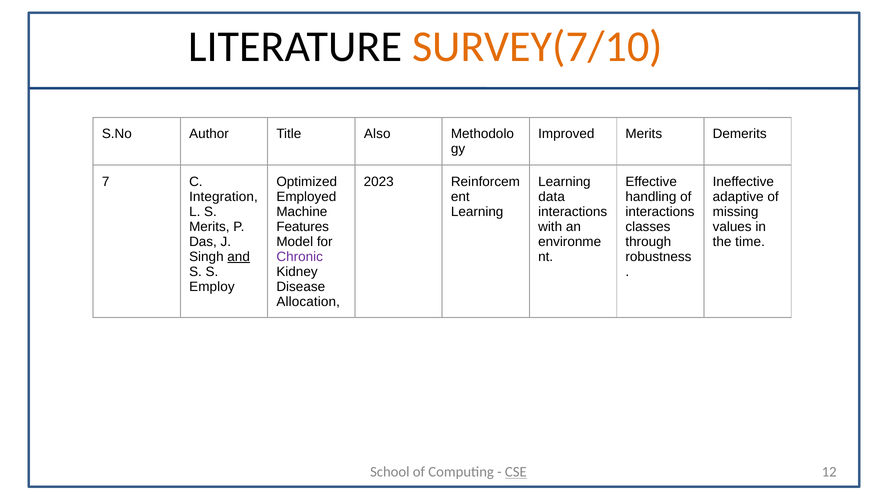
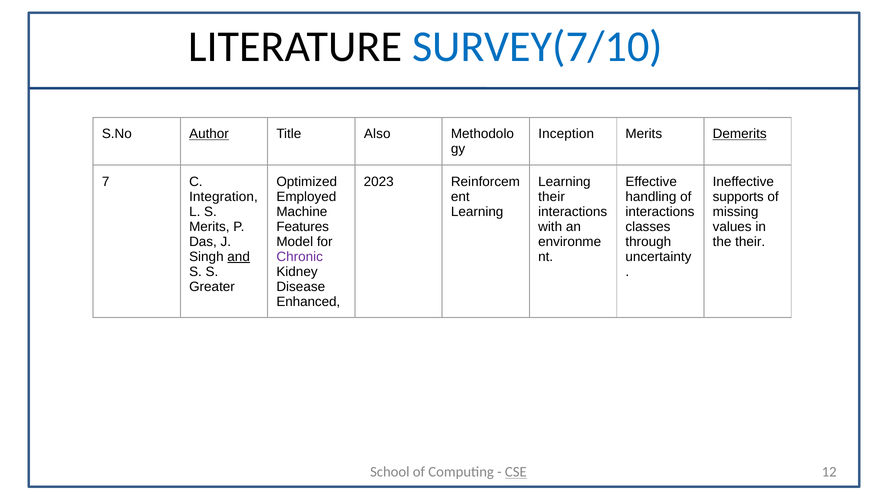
SURVEY(7/10 colour: orange -> blue (537, 46)
Author underline: none -> present (209, 134)
Improved: Improved -> Inception (566, 134)
Demerits underline: none -> present (740, 134)
data: data -> their (552, 197)
adaptive: adaptive -> supports (738, 197)
the time: time -> their (750, 242)
robustness: robustness -> uncertainty (658, 257)
Employ: Employ -> Greater (212, 287)
Allocation: Allocation -> Enhanced (308, 302)
